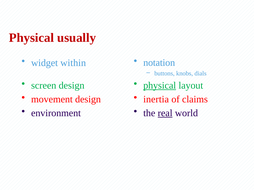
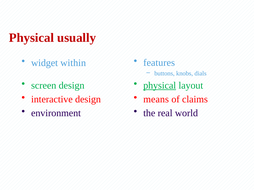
notation: notation -> features (159, 63)
inertia: inertia -> means (156, 99)
movement: movement -> interactive (52, 99)
real underline: present -> none (165, 113)
